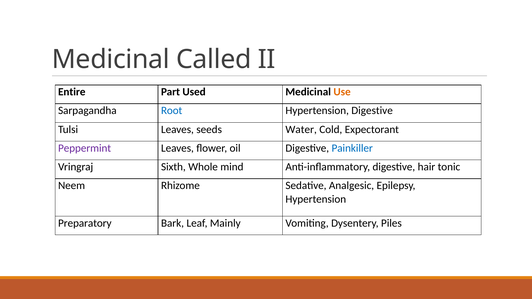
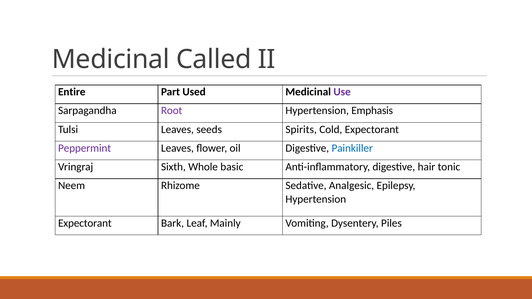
Use colour: orange -> purple (342, 92)
Root colour: blue -> purple (172, 111)
Hypertension Digestive: Digestive -> Emphasis (372, 111)
Water: Water -> Spirits (301, 129)
mind: mind -> basic (232, 167)
Preparatory: Preparatory -> Expectorant (85, 223)
